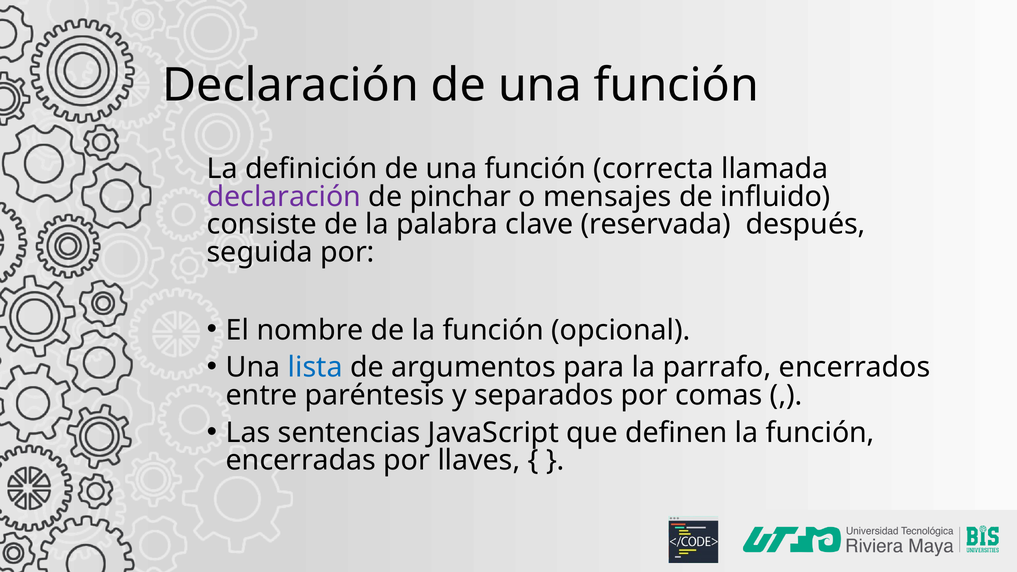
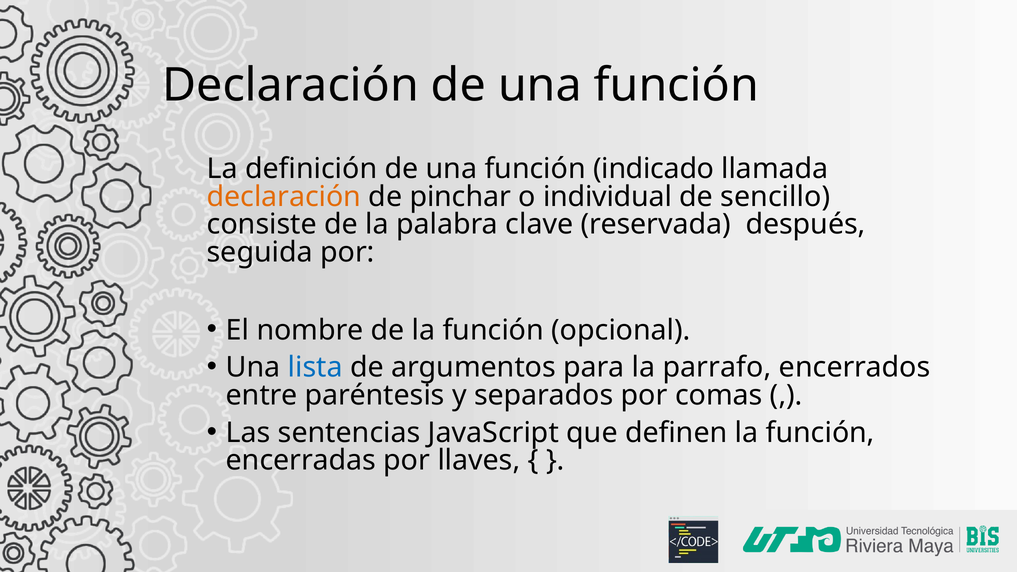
correcta: correcta -> indicado (654, 169)
declaración colour: purple -> orange (284, 197)
mensajes: mensajes -> individual (607, 197)
influido: influido -> sencillo (775, 197)
